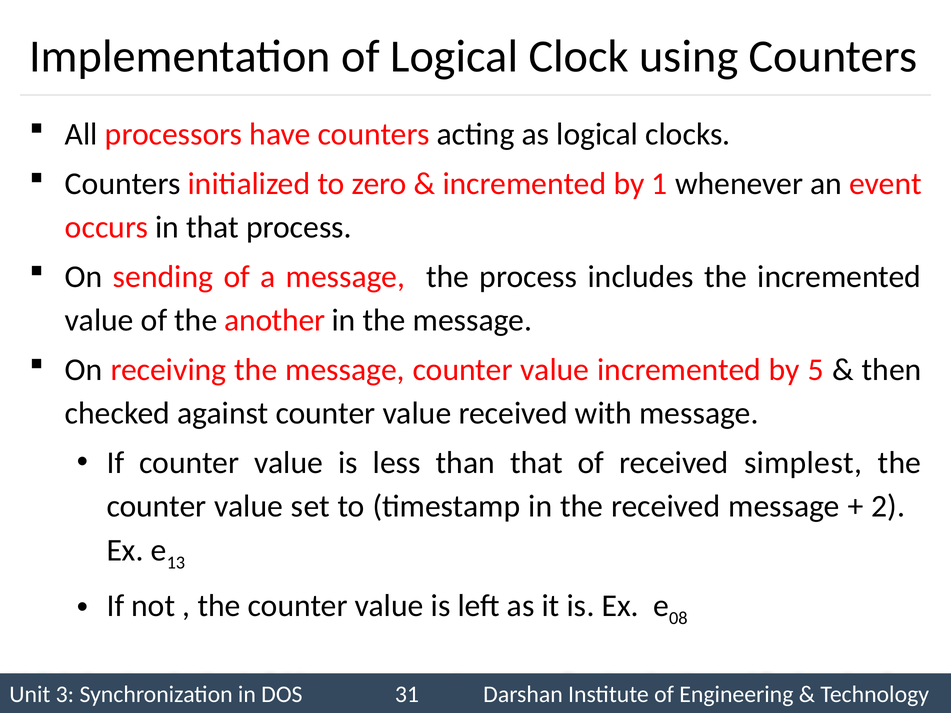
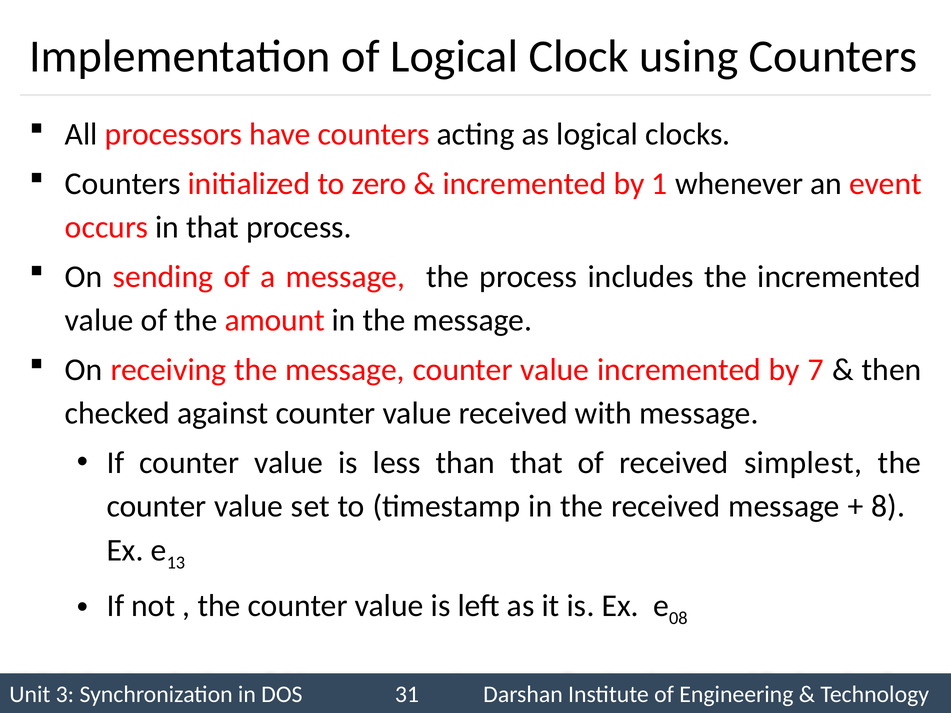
another: another -> amount (275, 320)
5: 5 -> 7 (816, 370)
2: 2 -> 8 (888, 507)
